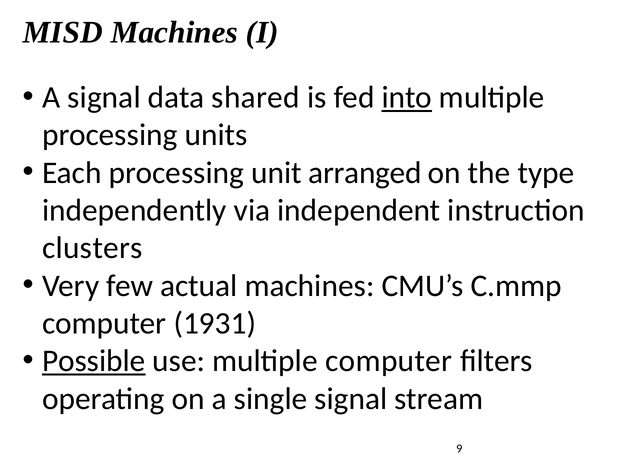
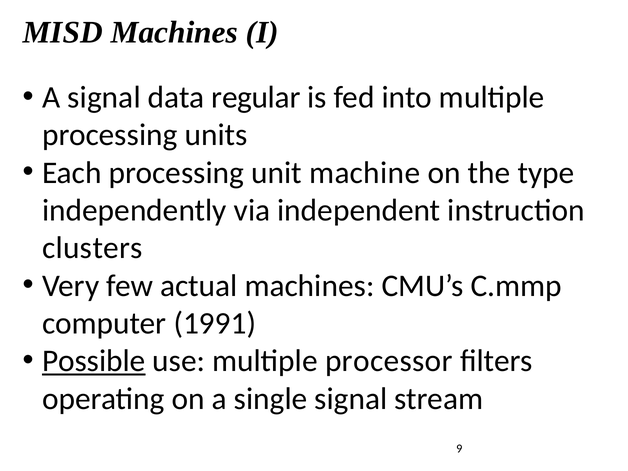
shared: shared -> regular (256, 97)
into underline: present -> none (407, 97)
arranged: arranged -> machine (365, 173)
1931: 1931 -> 1991 (215, 323)
multiple computer: computer -> processor (389, 361)
